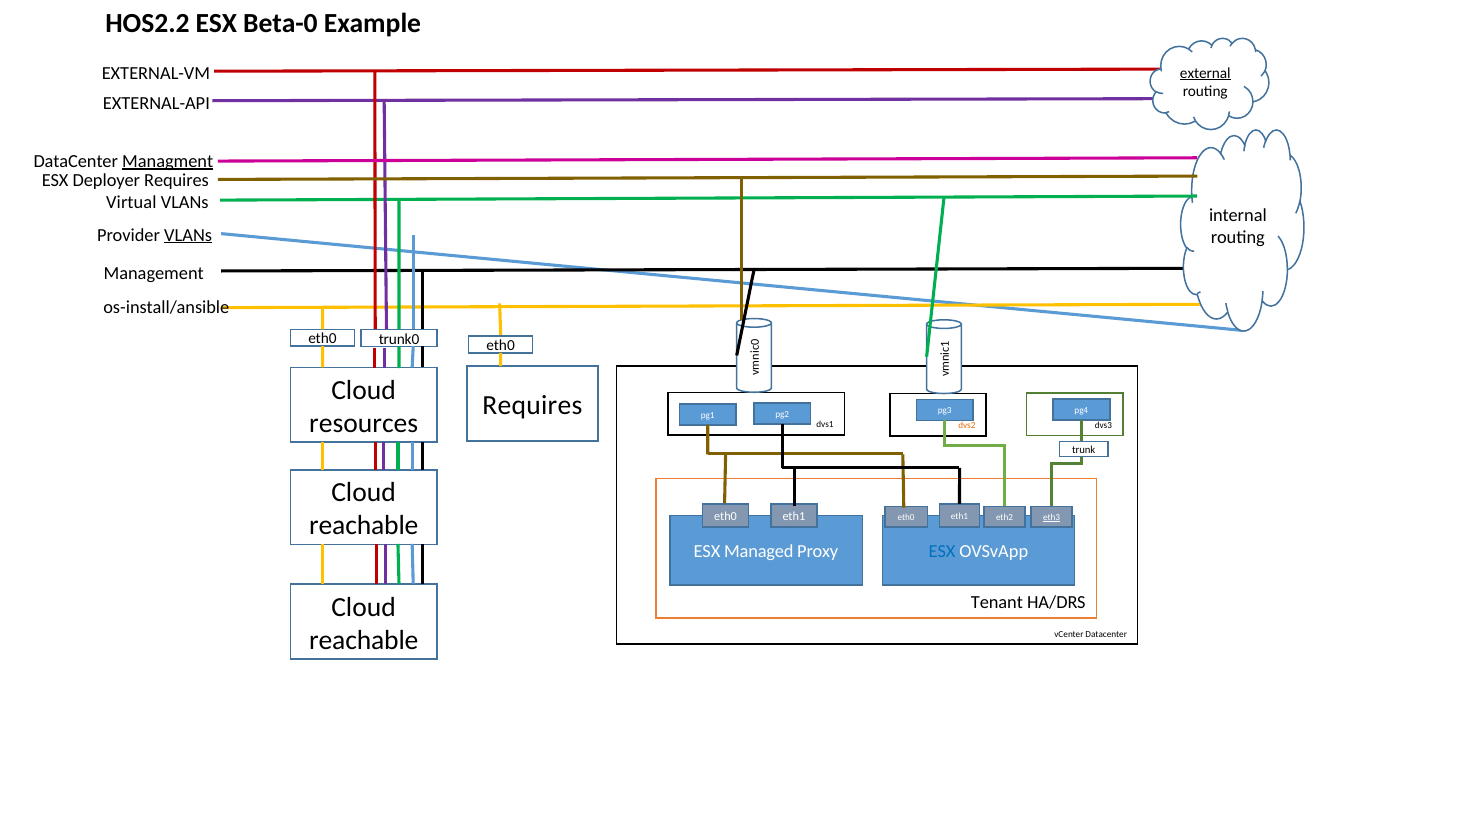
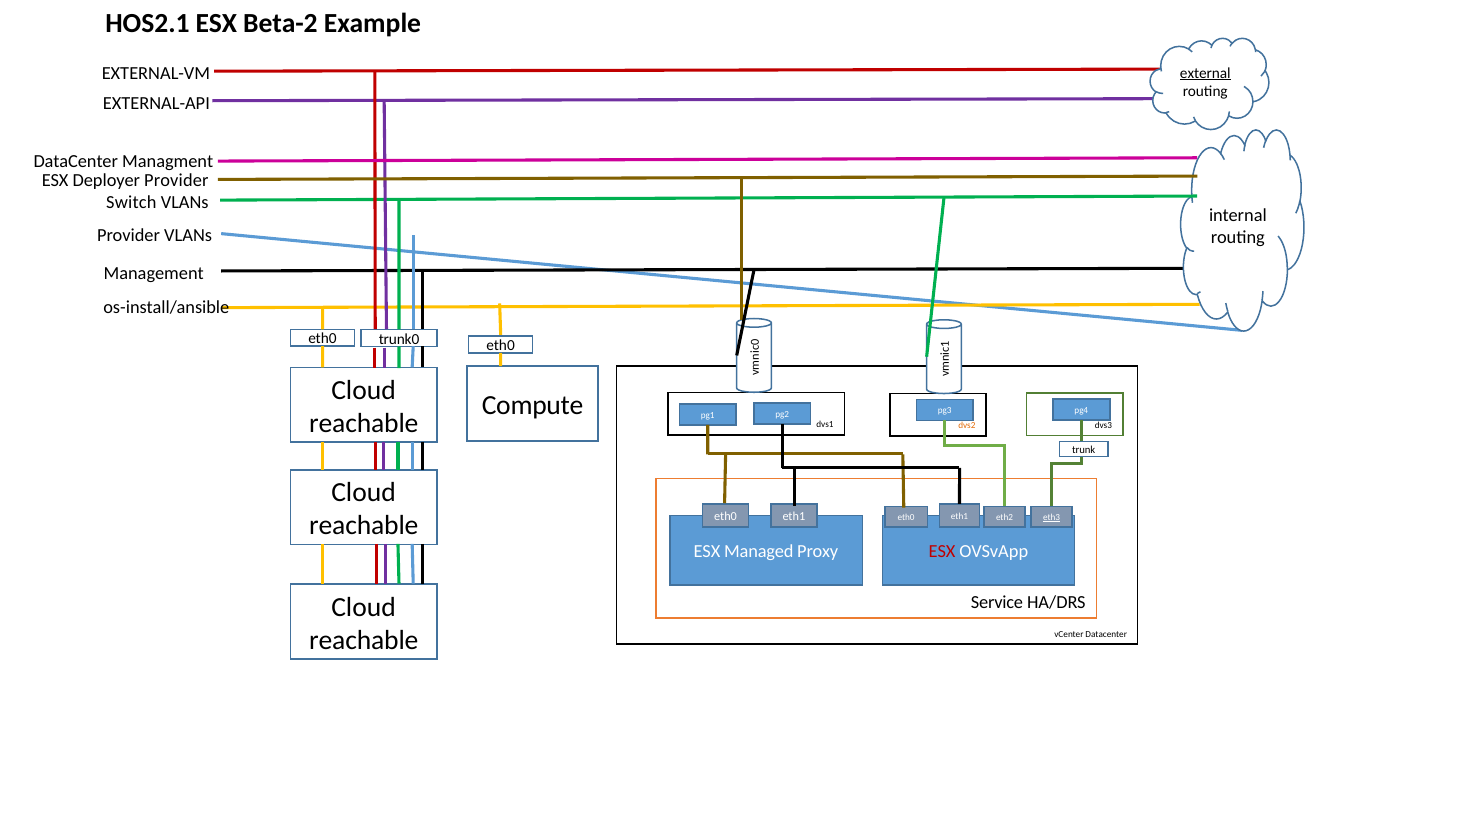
HOS2.2: HOS2.2 -> HOS2.1 (148, 24)
Beta-0: Beta-0 -> Beta-2 (280, 24)
Managment underline: present -> none (168, 161)
Deployer Requires: Requires -> Provider (176, 181)
Virtual: Virtual -> Switch (131, 202)
VLANs underline: present -> none (188, 235)
Requires: Requires -> Compute (533, 405)
resources: resources -> reachable (364, 423)
ESX colour: blue -> red (942, 552)
Tenant: Tenant -> Service (997, 603)
